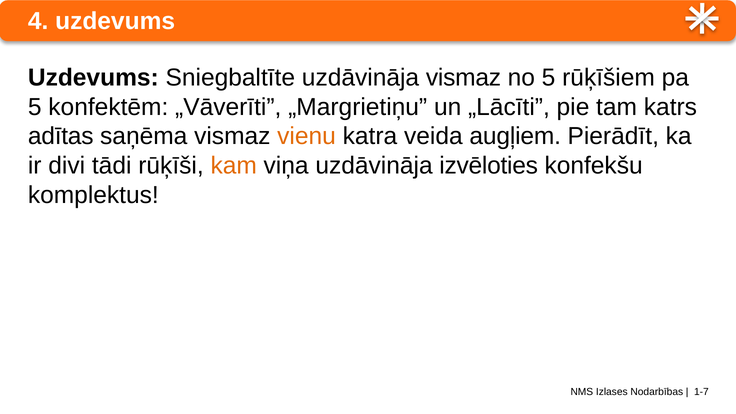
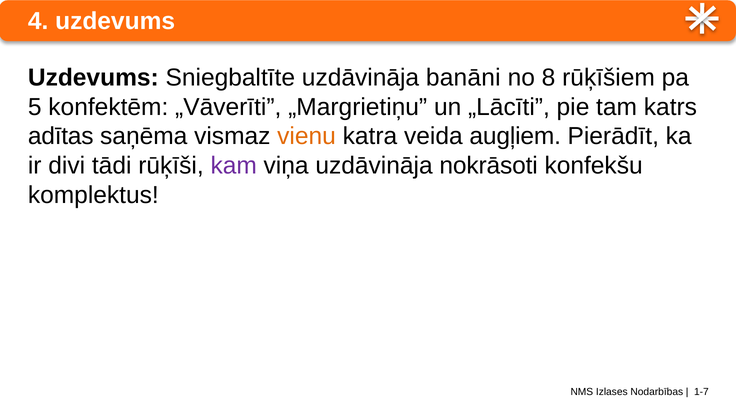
uzdāvināja vismaz: vismaz -> banāni (463, 77)
no 5: 5 -> 8 (549, 77)
kam colour: orange -> purple (234, 166)
izvēloties: izvēloties -> nokrāsoti (489, 166)
